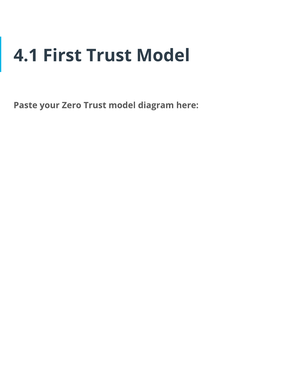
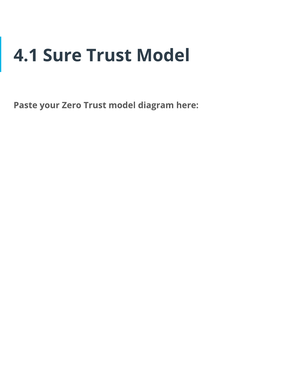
First: First -> Sure (62, 55)
